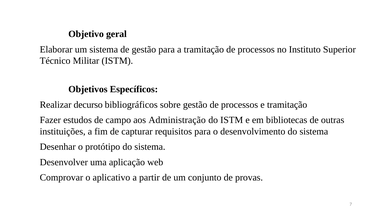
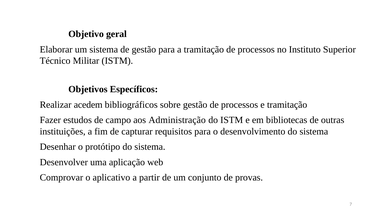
decurso: decurso -> acedem (88, 105)
